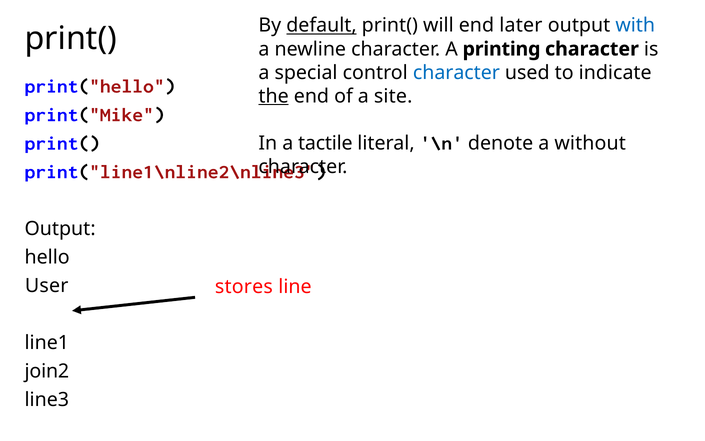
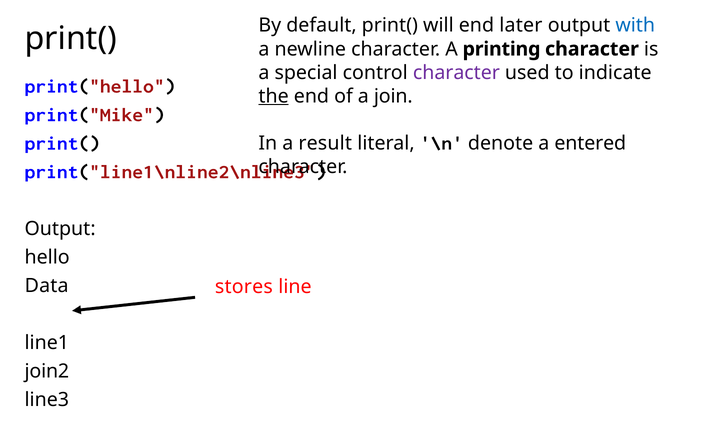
default underline: present -> none (321, 25)
character colour: blue -> purple (456, 72)
site: site -> join (393, 96)
tactile: tactile -> result (325, 143)
without: without -> entered (590, 143)
User: User -> Data (47, 286)
